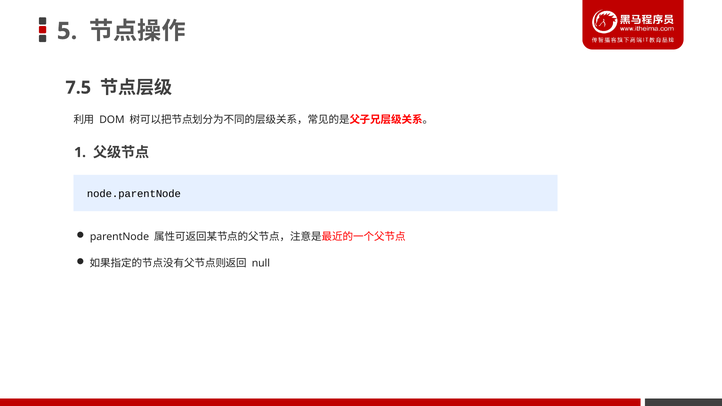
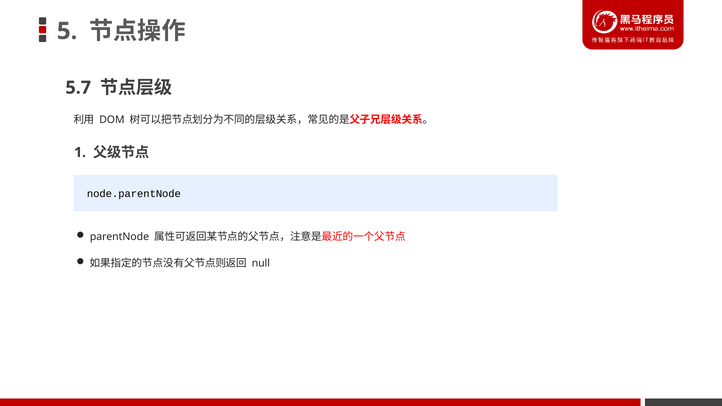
7.5: 7.5 -> 5.7 (78, 88)
